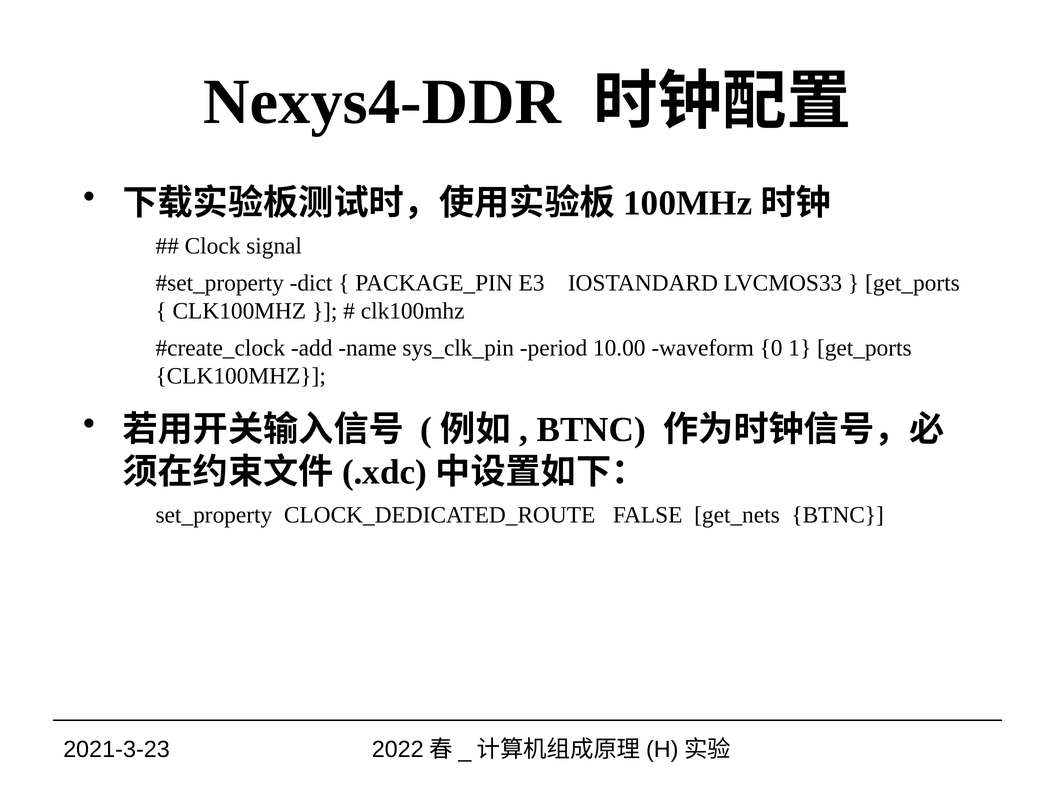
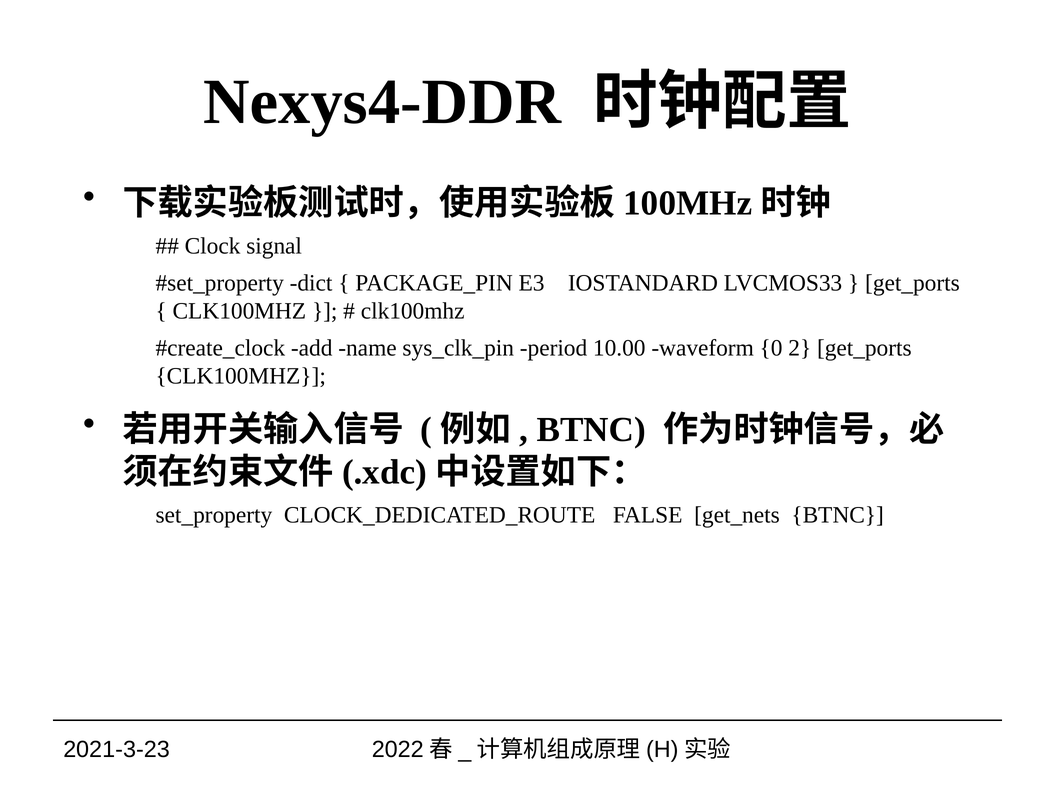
1: 1 -> 2 (800, 348)
